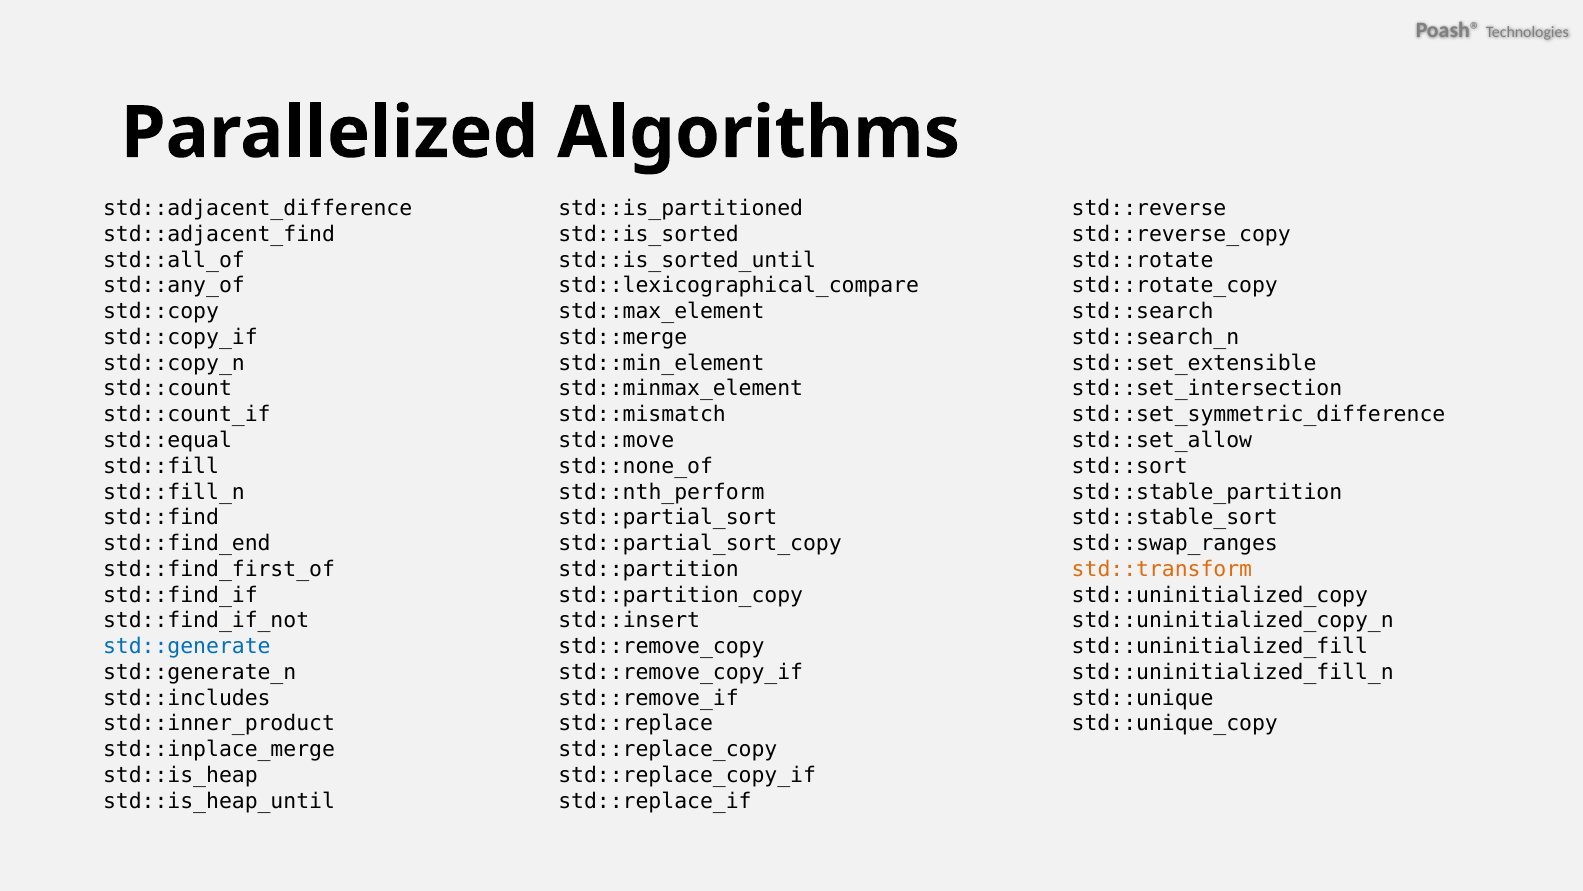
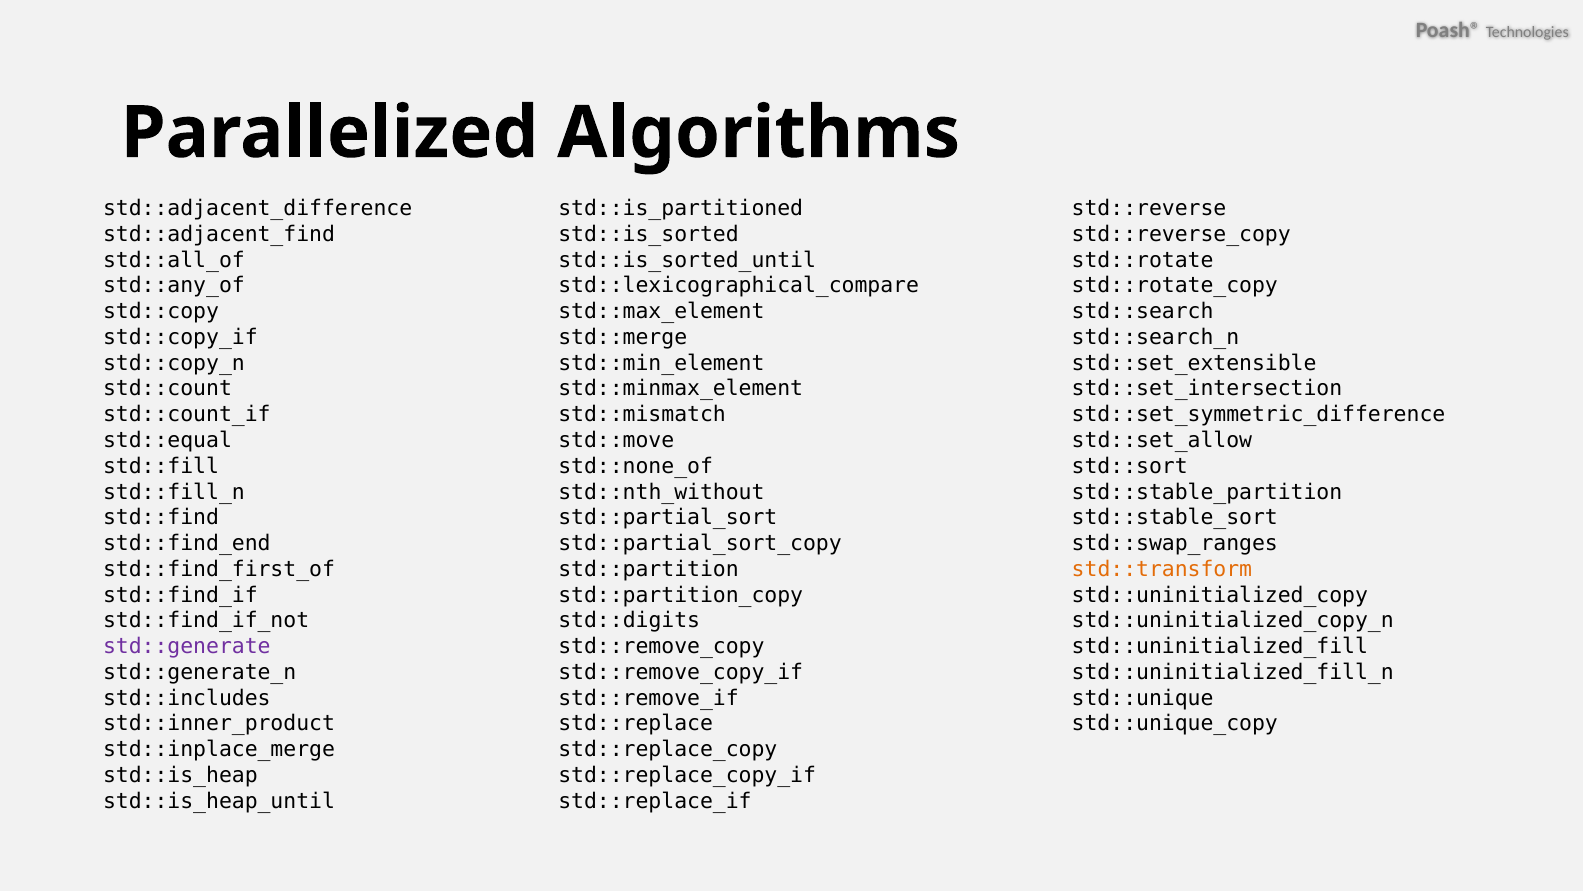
std::nth_perform: std::nth_perform -> std::nth_without (661, 492)
std::insert: std::insert -> std::digits (629, 620)
std::generate colour: blue -> purple (187, 646)
